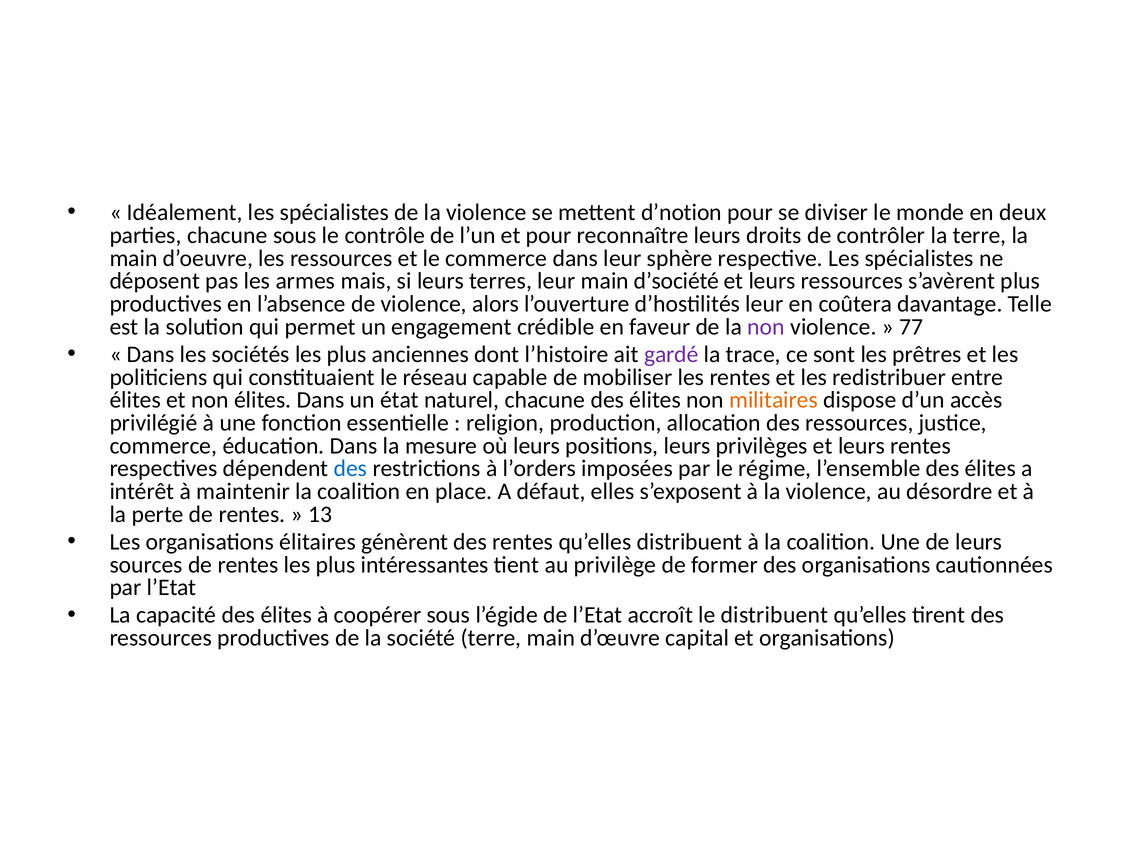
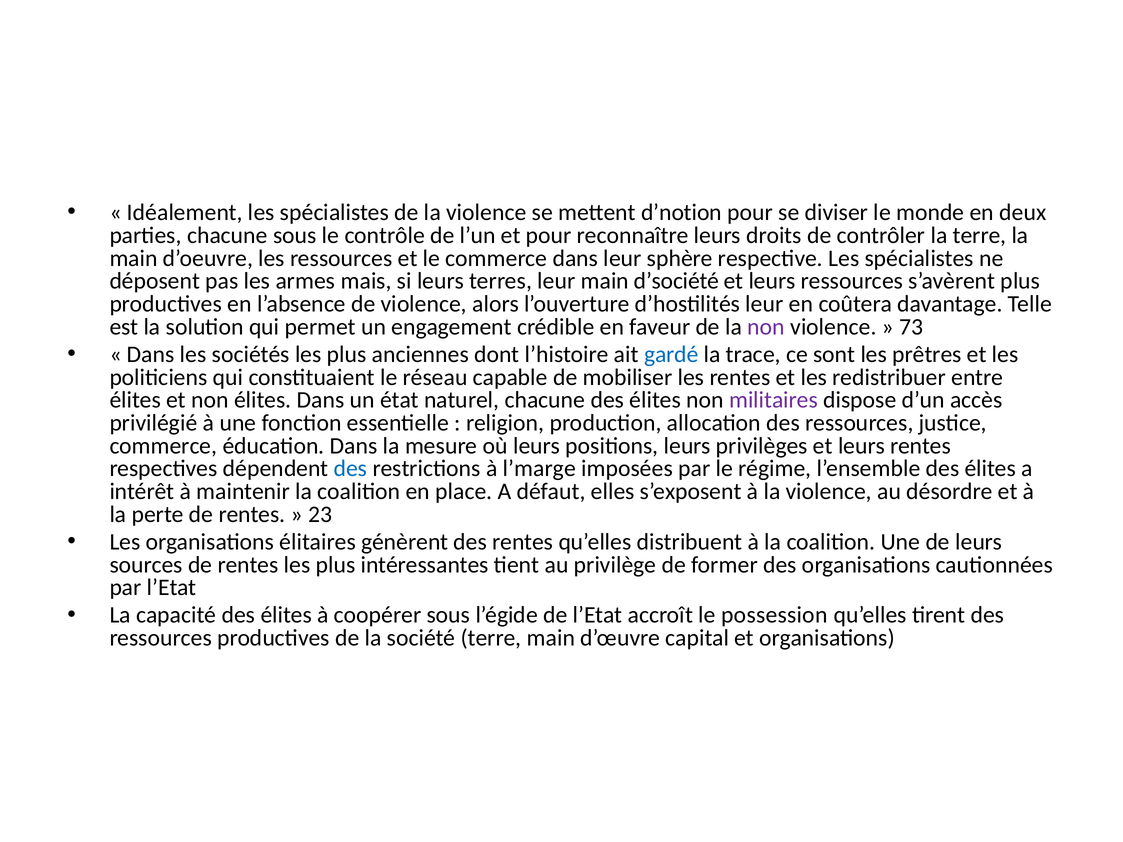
77: 77 -> 73 (911, 327)
gardé colour: purple -> blue (671, 354)
militaires colour: orange -> purple (774, 400)
l’orders: l’orders -> l’marge (539, 469)
13: 13 -> 23 (320, 514)
le distribuent: distribuent -> possession (774, 615)
